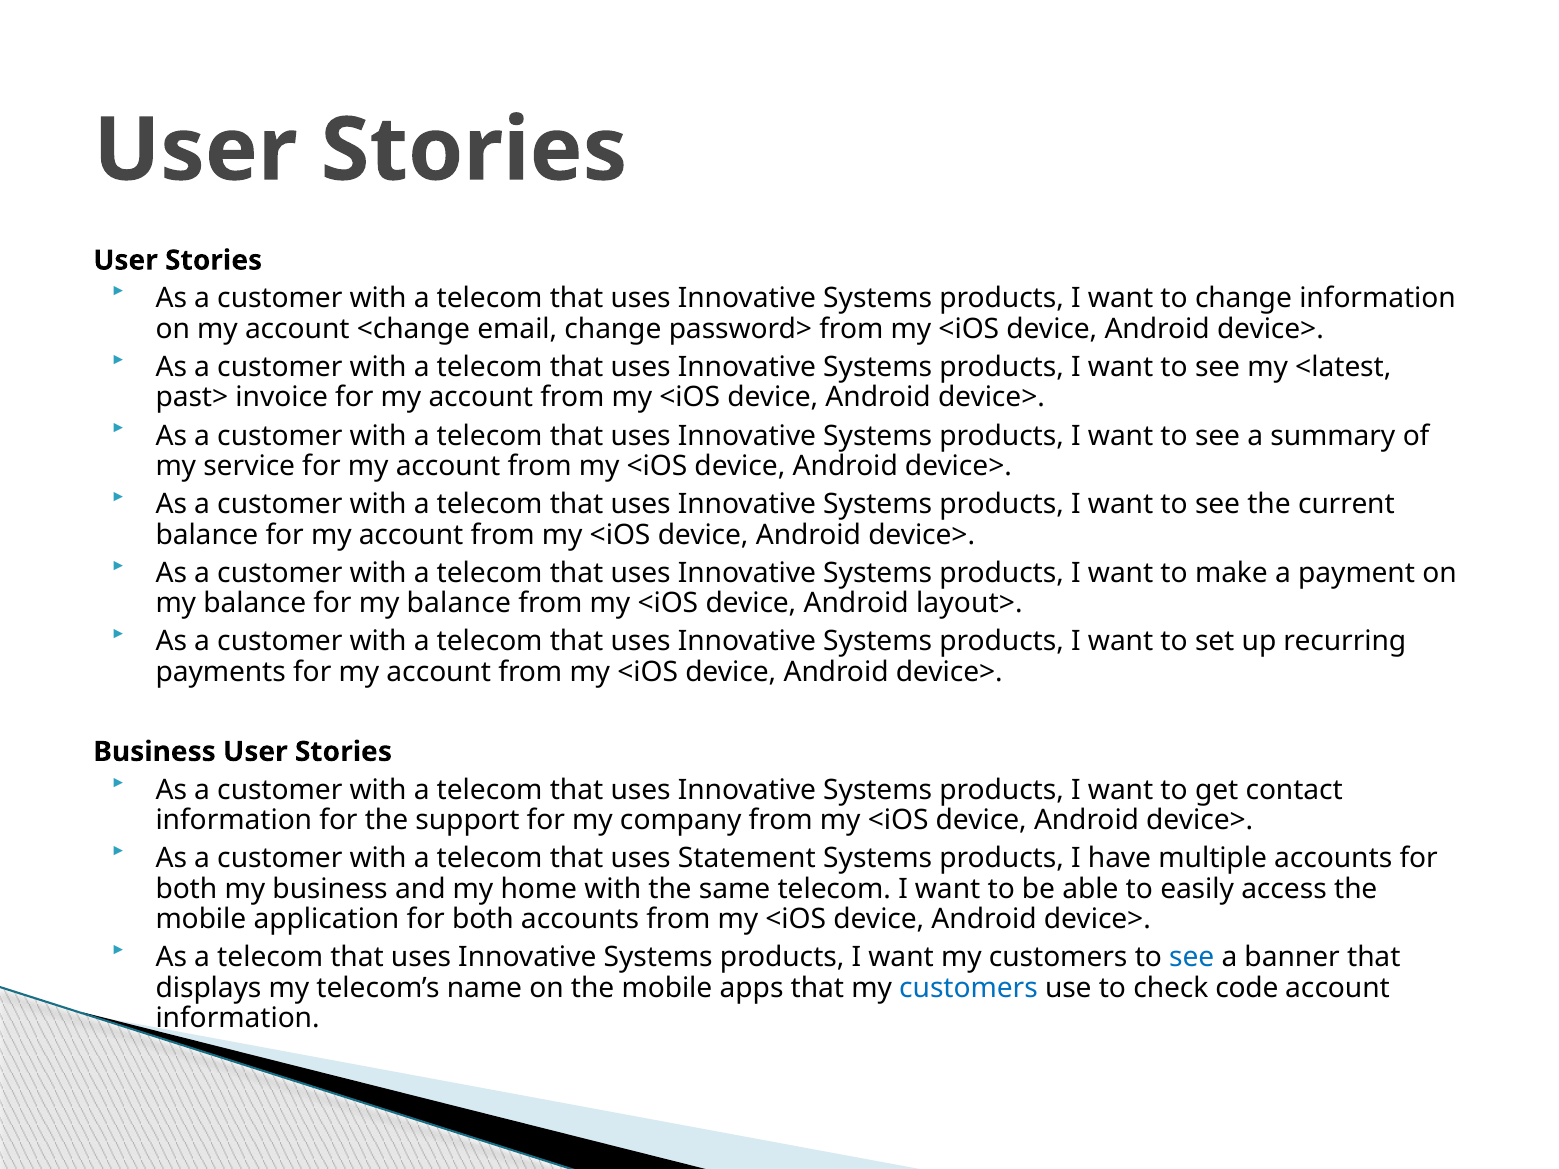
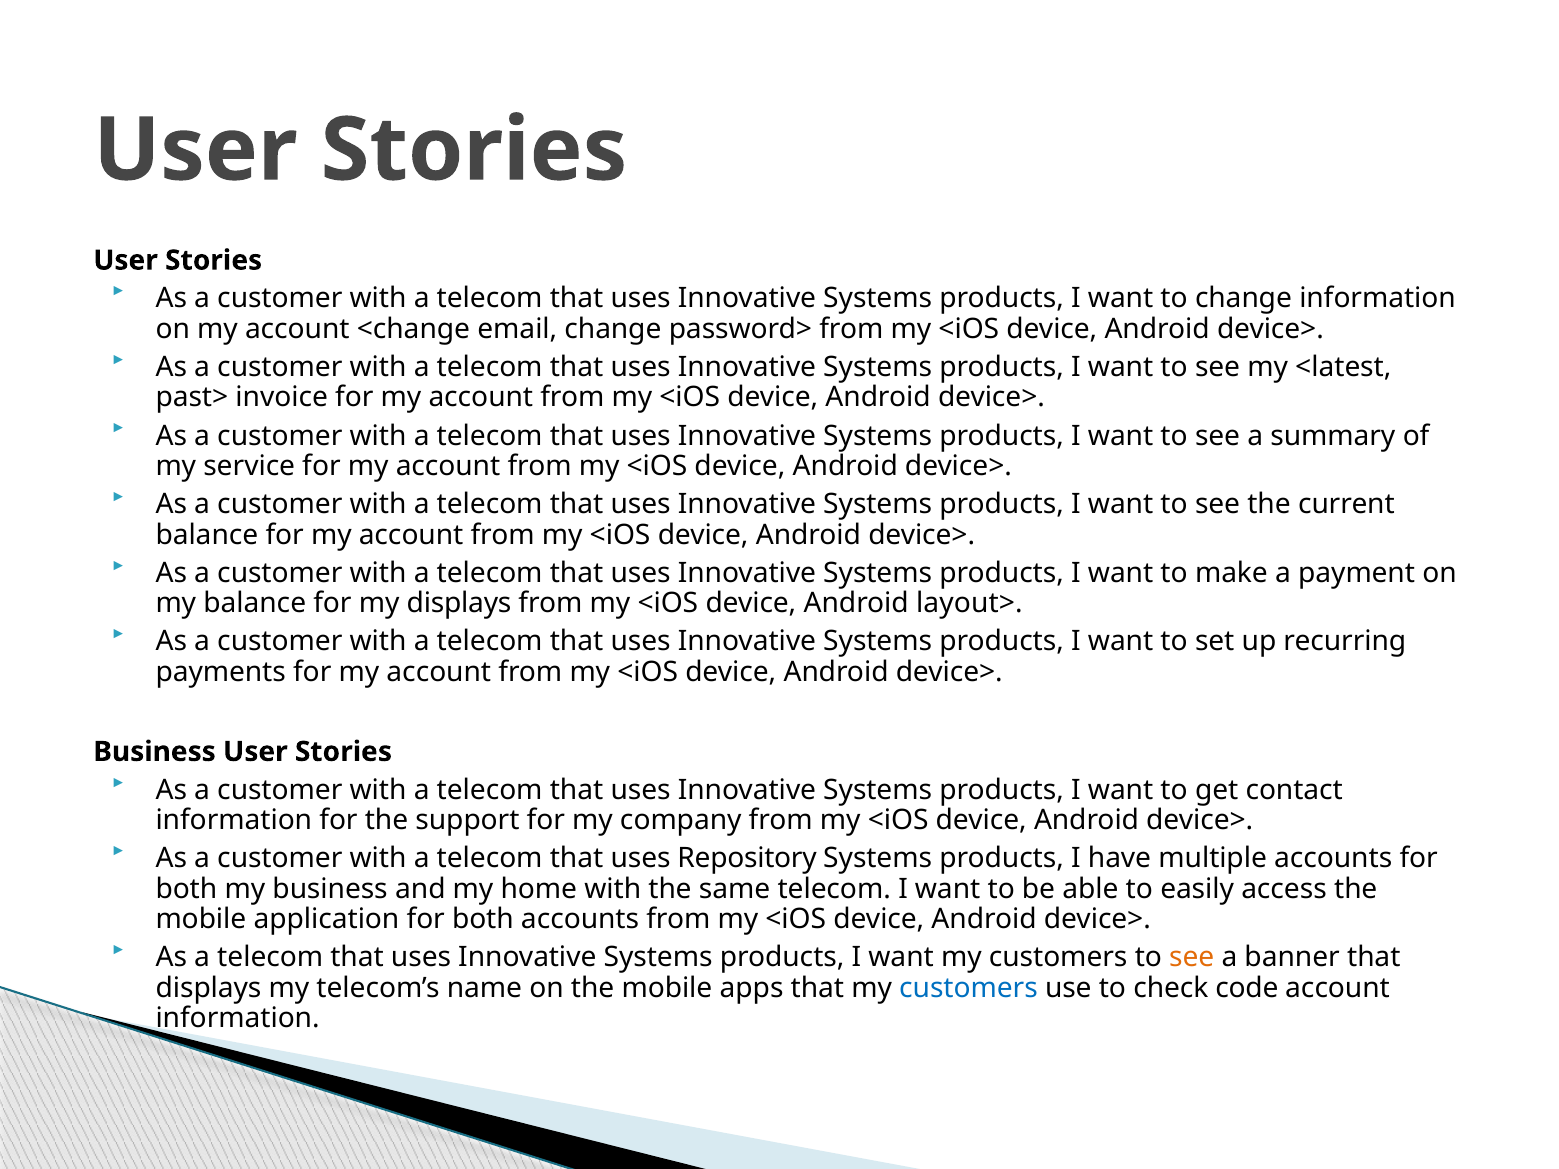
for my balance: balance -> displays (459, 604)
Statement: Statement -> Repository (747, 859)
see colour: blue -> orange (1192, 958)
